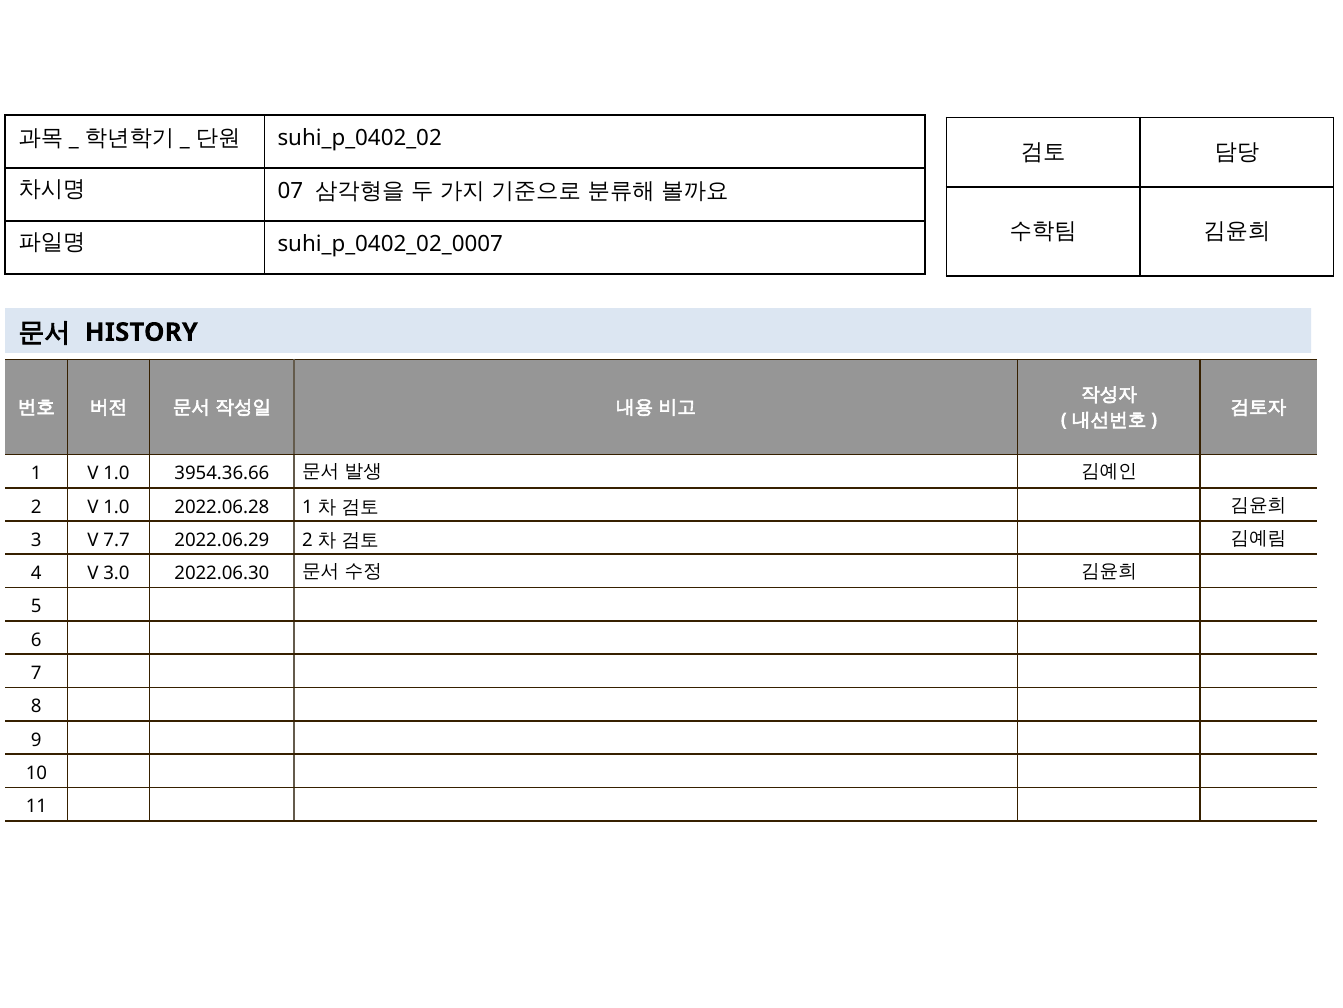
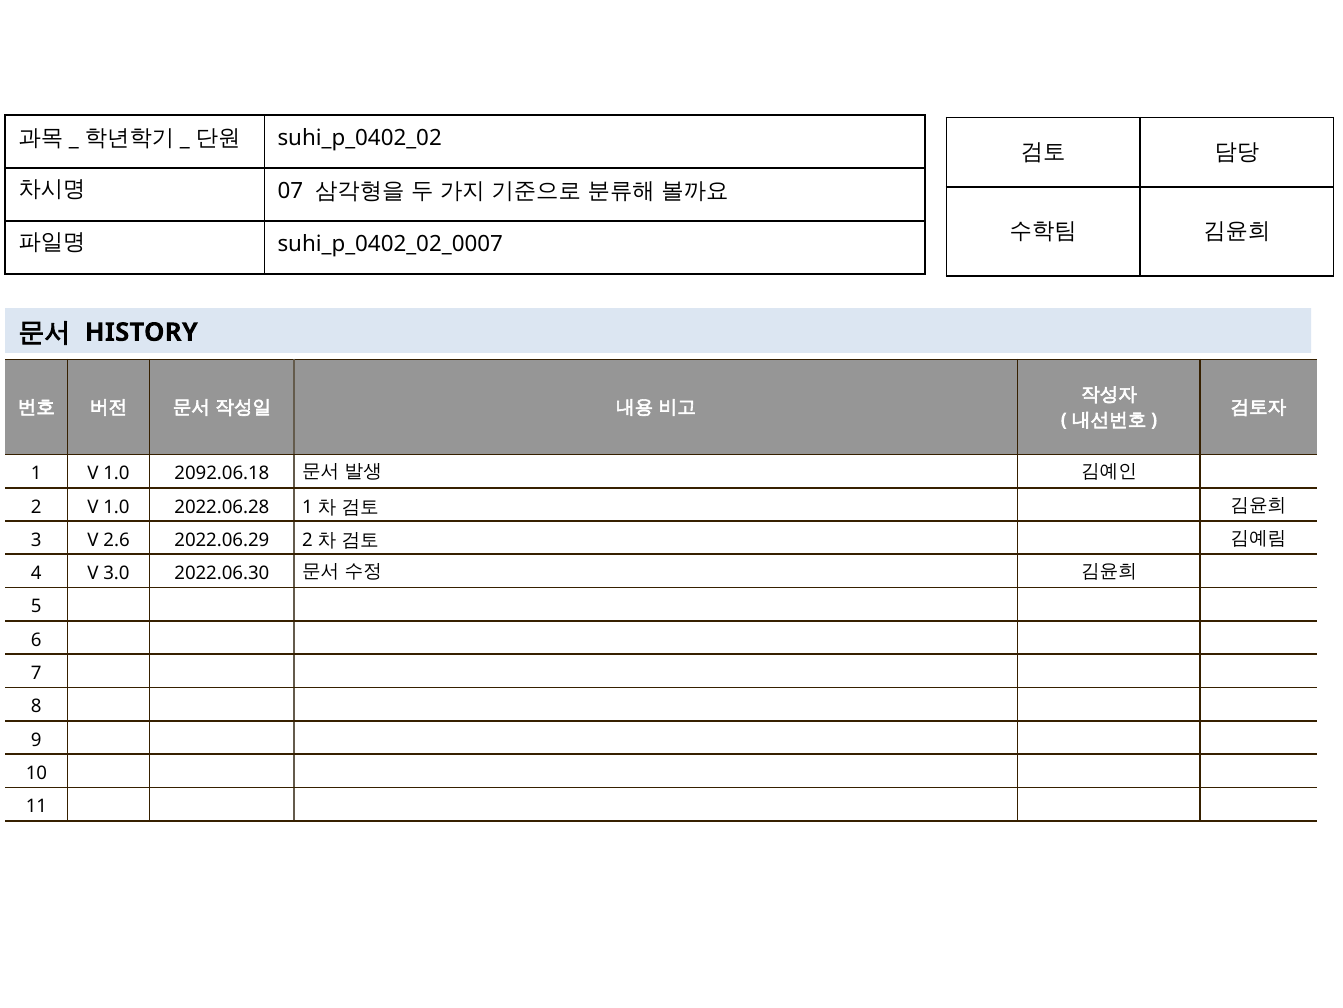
3954.36.66: 3954.36.66 -> 2092.06.18 (222, 473)
7.7: 7.7 -> 2.6 (117, 540)
